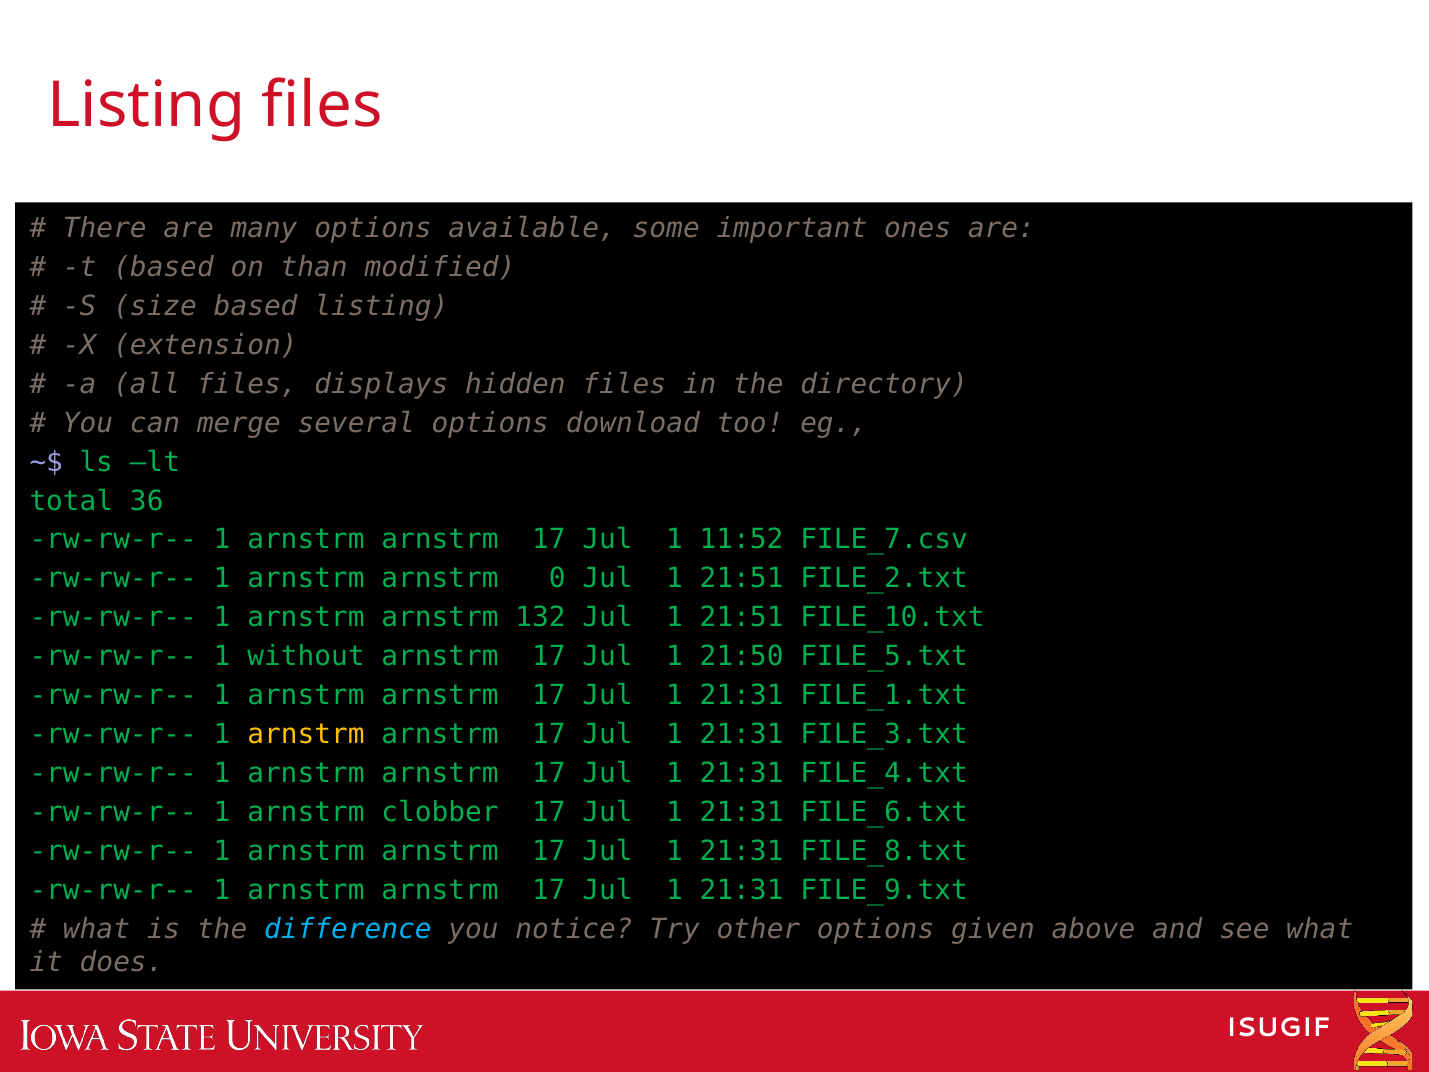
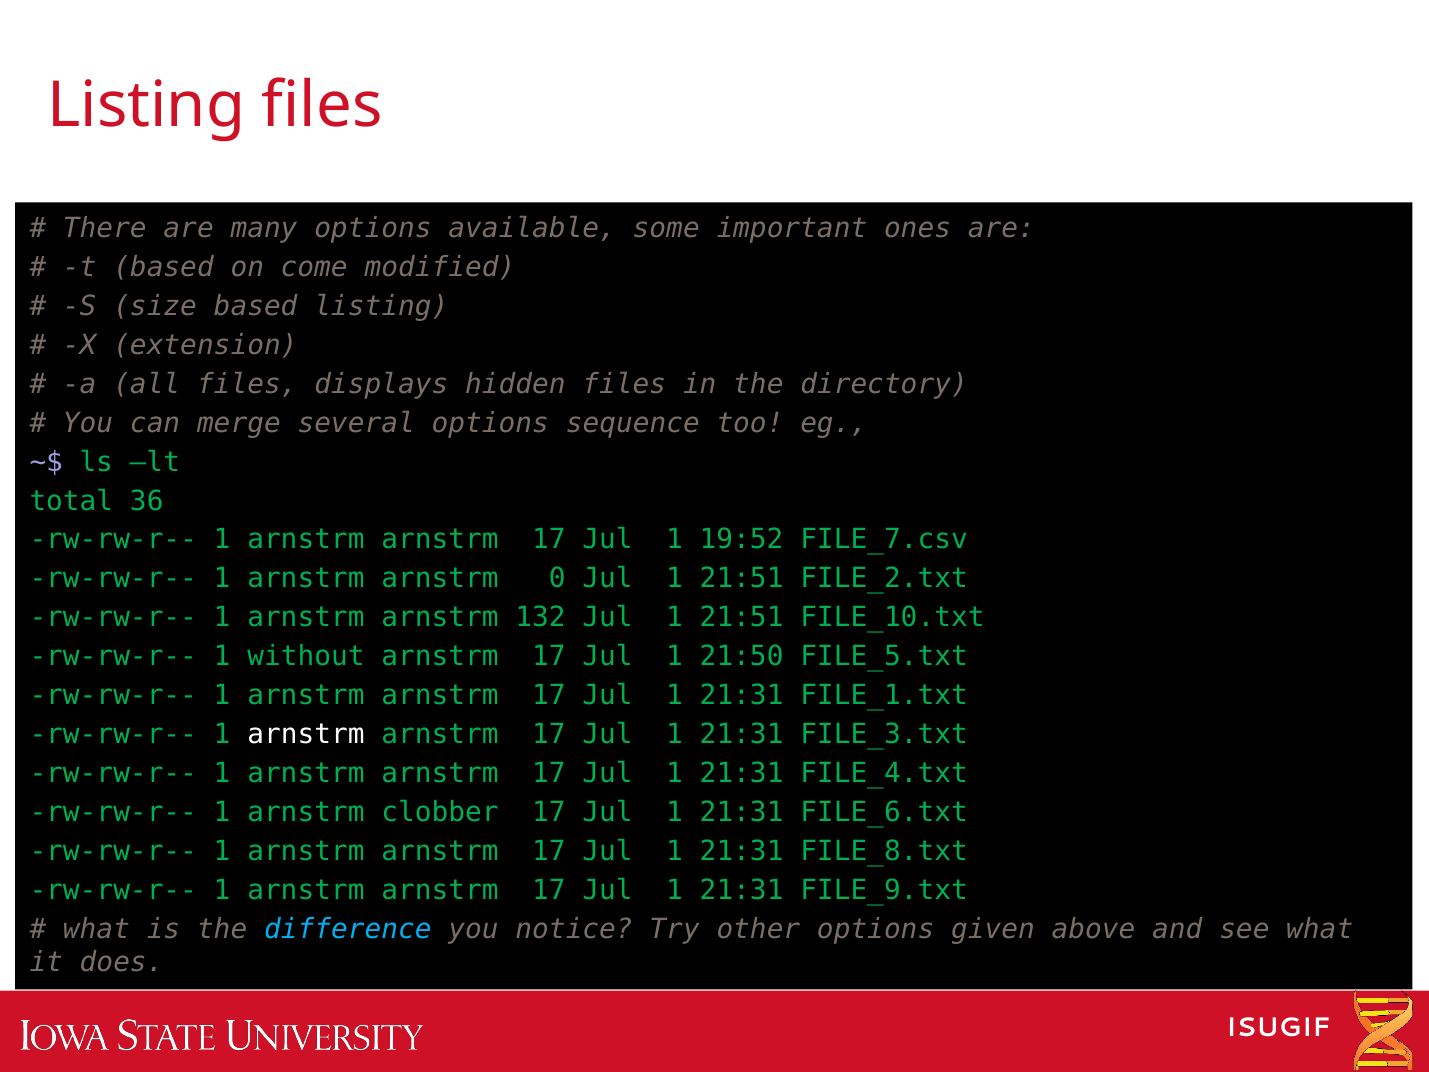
than: than -> come (314, 267)
download: download -> sequence (633, 423)
11:52: 11:52 -> 19:52 (742, 540)
arnstrm colour: yellow -> white (306, 734)
